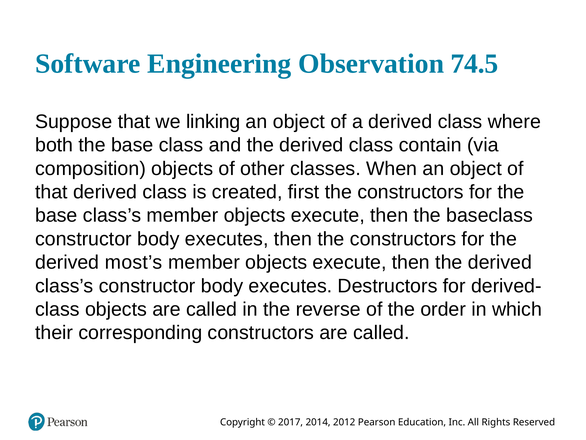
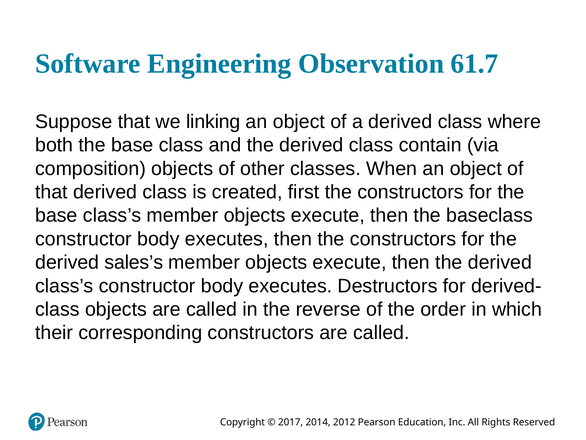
74.5: 74.5 -> 61.7 (474, 64)
most’s: most’s -> sales’s (134, 262)
